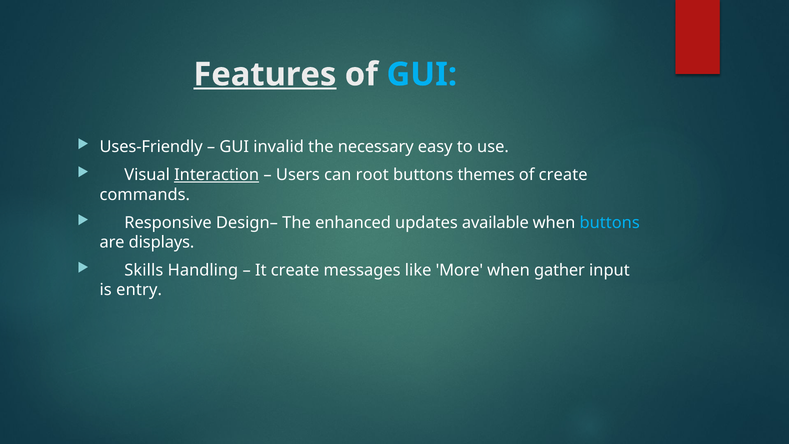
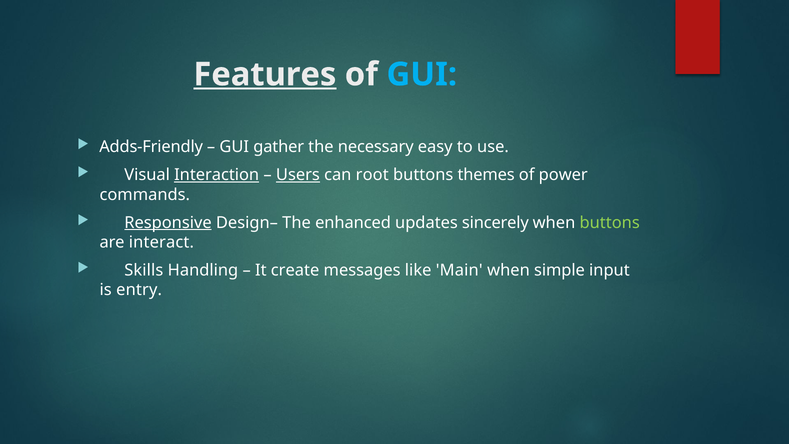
Uses-Friendly: Uses-Friendly -> Adds-Friendly (151, 147)
invalid: invalid -> gather (279, 147)
Users underline: none -> present (298, 175)
of create: create -> power (563, 175)
Responsive underline: none -> present (168, 222)
available: available -> sincerely (495, 222)
buttons colour: light blue -> light green (610, 222)
displays: displays -> interact (161, 242)
More: More -> Main (459, 270)
gather: gather -> simple (559, 270)
